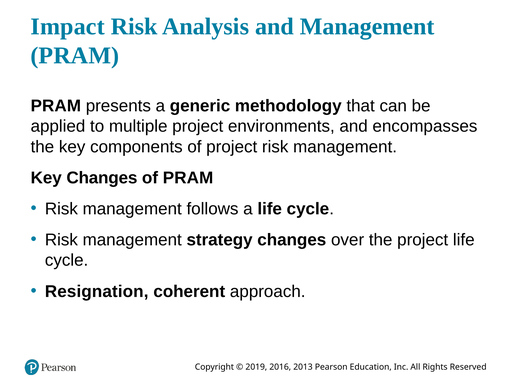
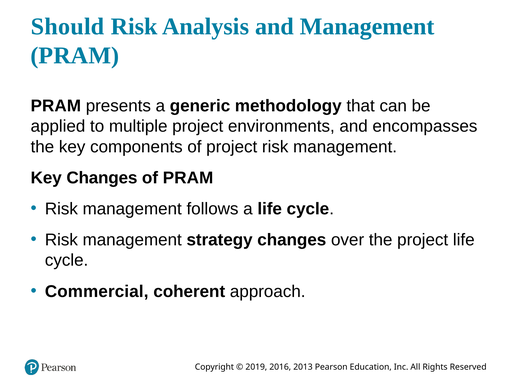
Impact: Impact -> Should (68, 26)
Resignation: Resignation -> Commercial (97, 291)
